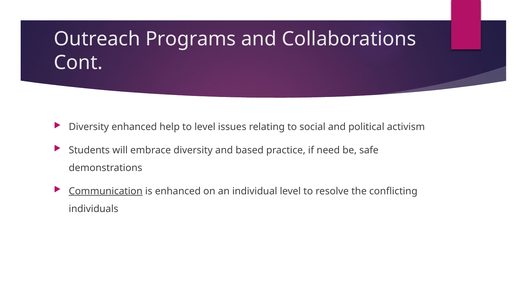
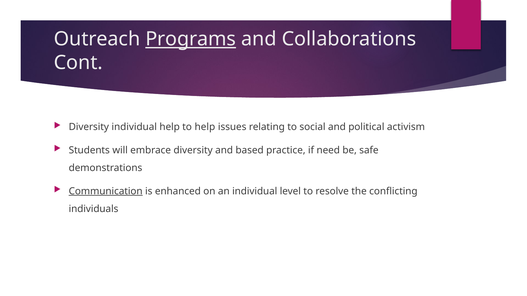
Programs underline: none -> present (191, 39)
Diversity enhanced: enhanced -> individual (134, 127)
to level: level -> help (205, 127)
